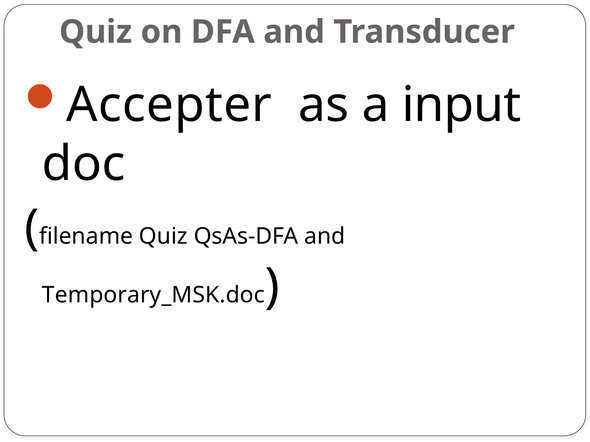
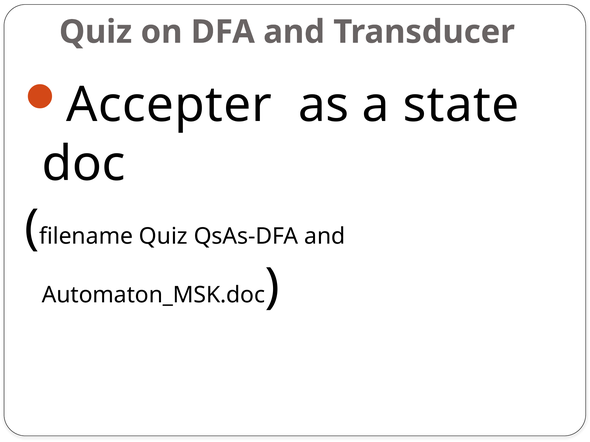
input: input -> state (461, 105)
Temporary_MSK.doc: Temporary_MSK.doc -> Automaton_MSK.doc (154, 295)
